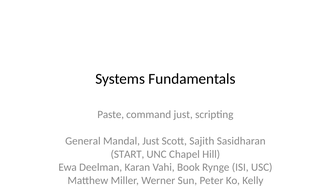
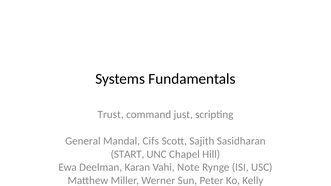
Paste: Paste -> Trust (111, 115)
Mandal Just: Just -> Cifs (151, 141)
Book: Book -> Note (188, 168)
